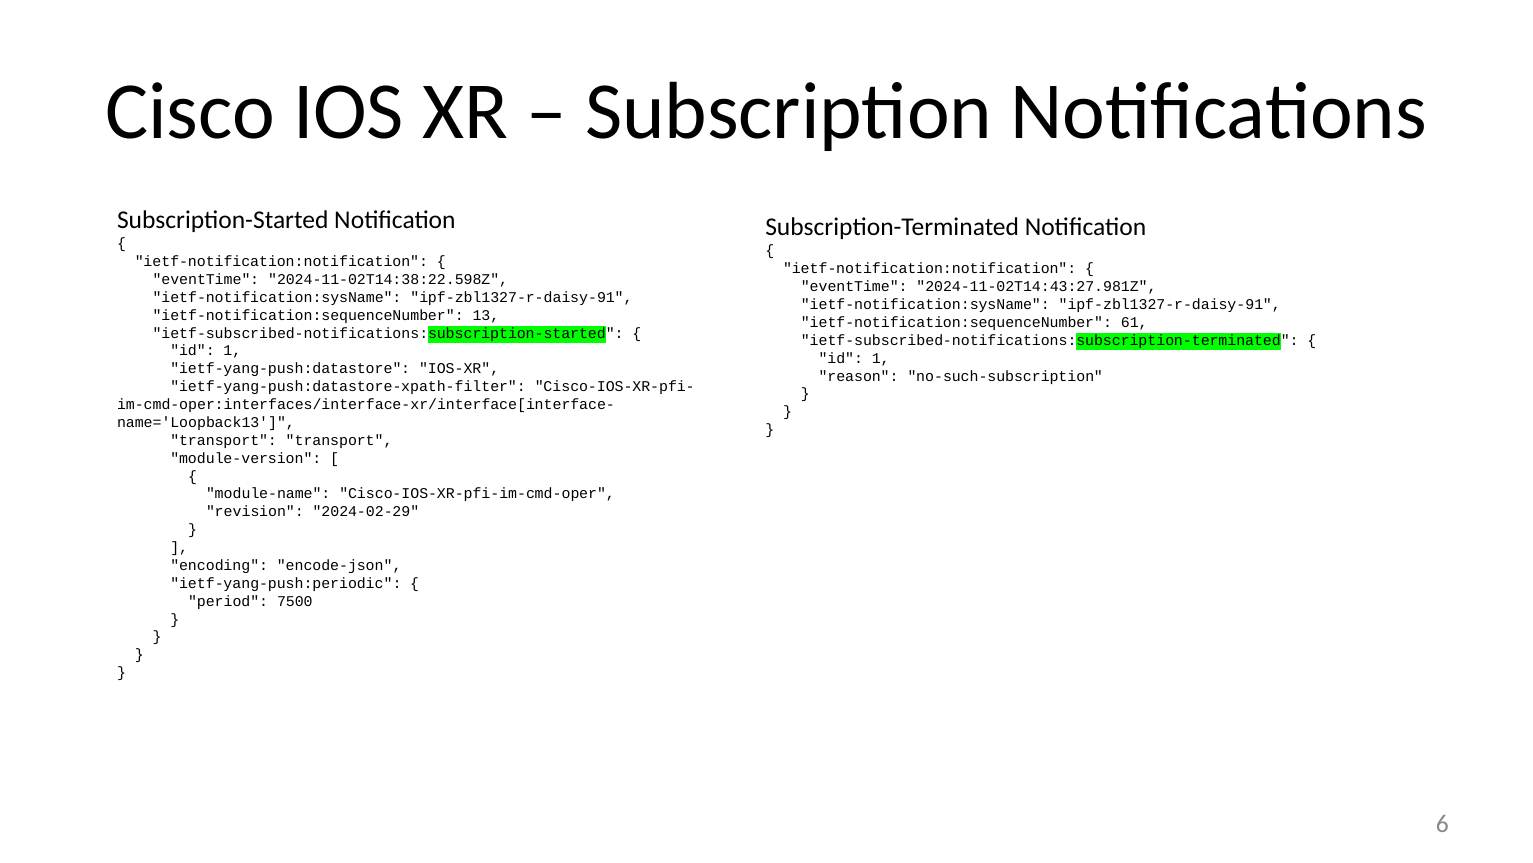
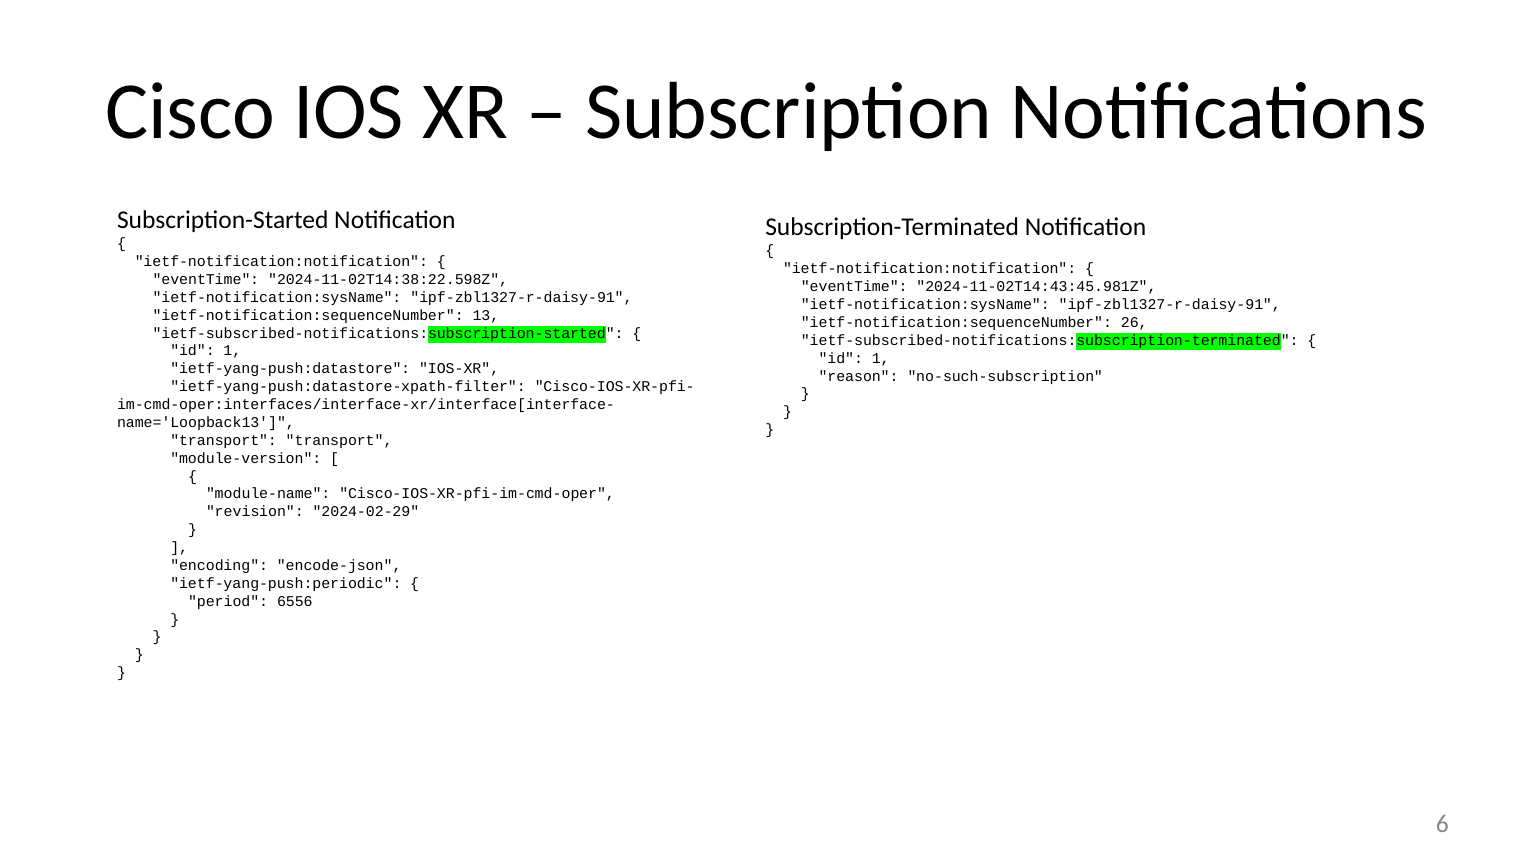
2024-11-02T14:43:27.981Z: 2024-11-02T14:43:27.981Z -> 2024-11-02T14:43:45.981Z (1036, 287)
61: 61 -> 26 (1134, 322)
7500: 7500 -> 6556 (295, 601)
